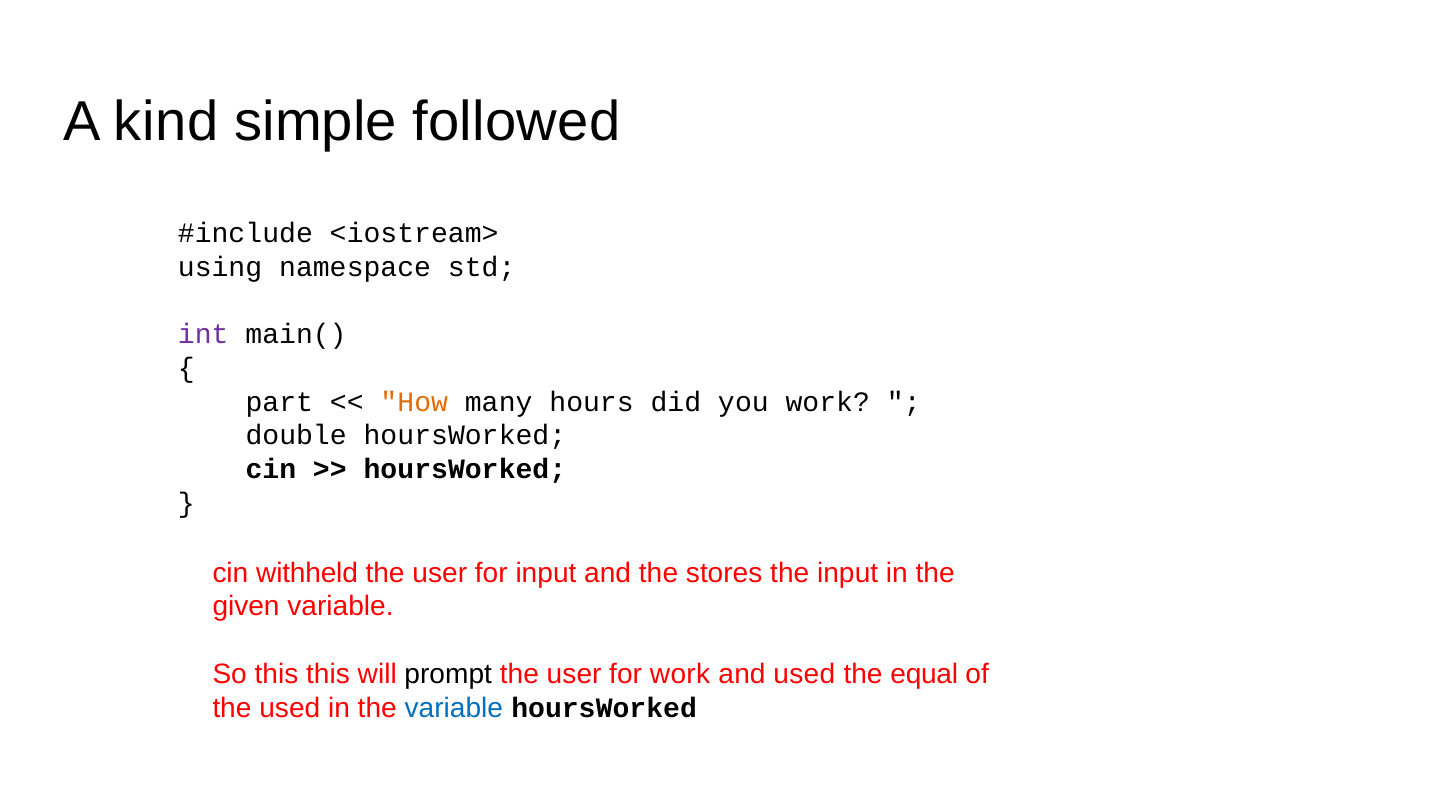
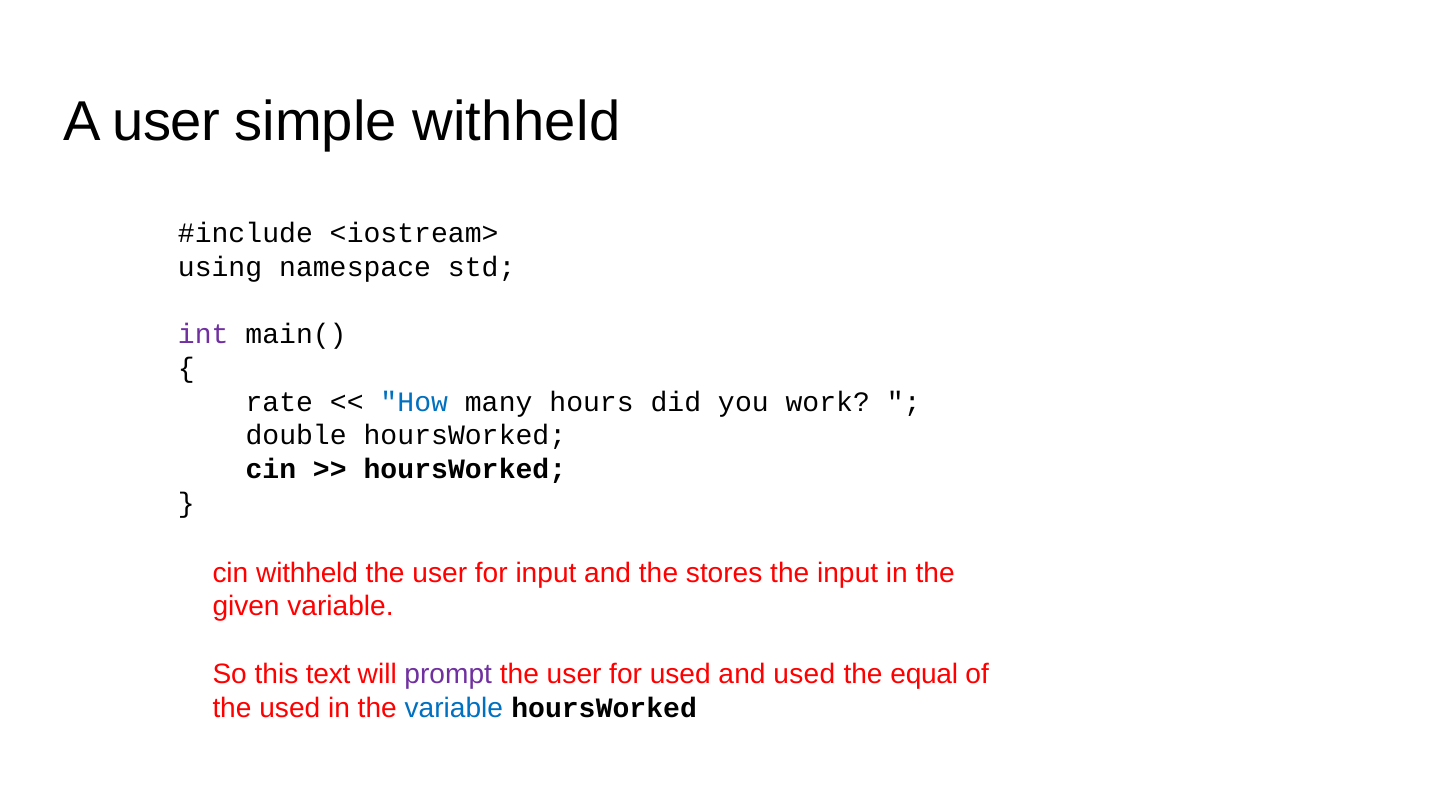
A kind: kind -> user (167, 122)
simple followed: followed -> withheld (516, 122)
part: part -> rate (279, 402)
How colour: orange -> blue (414, 402)
this this: this -> text (328, 674)
prompt colour: black -> purple (448, 674)
for work: work -> used (680, 674)
